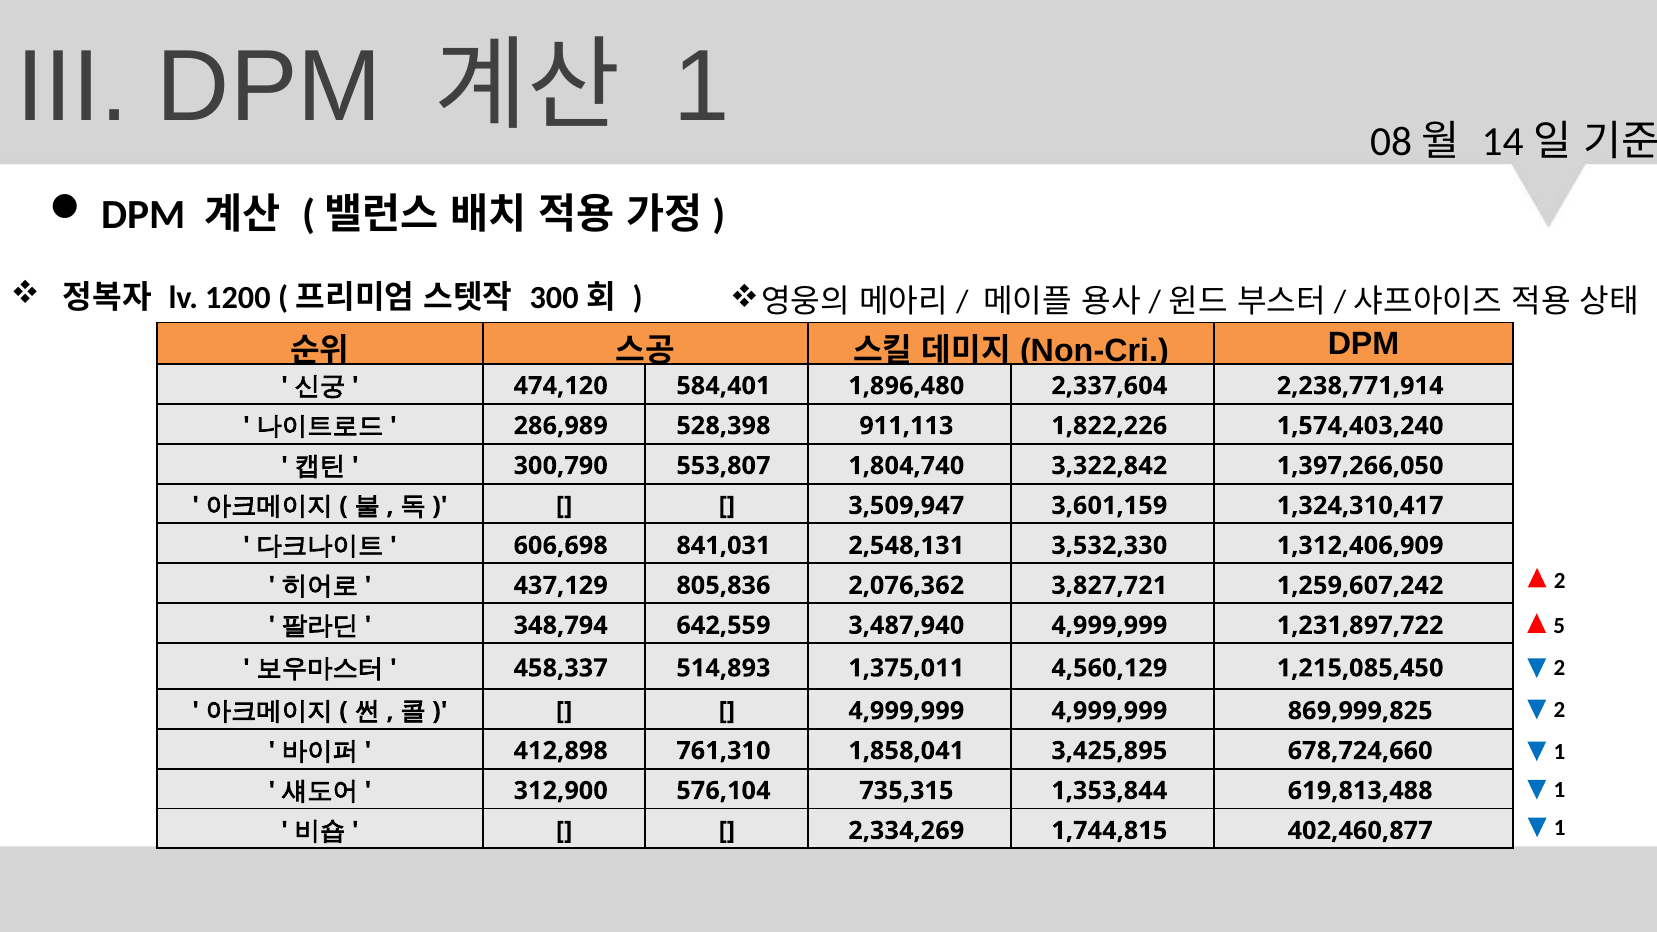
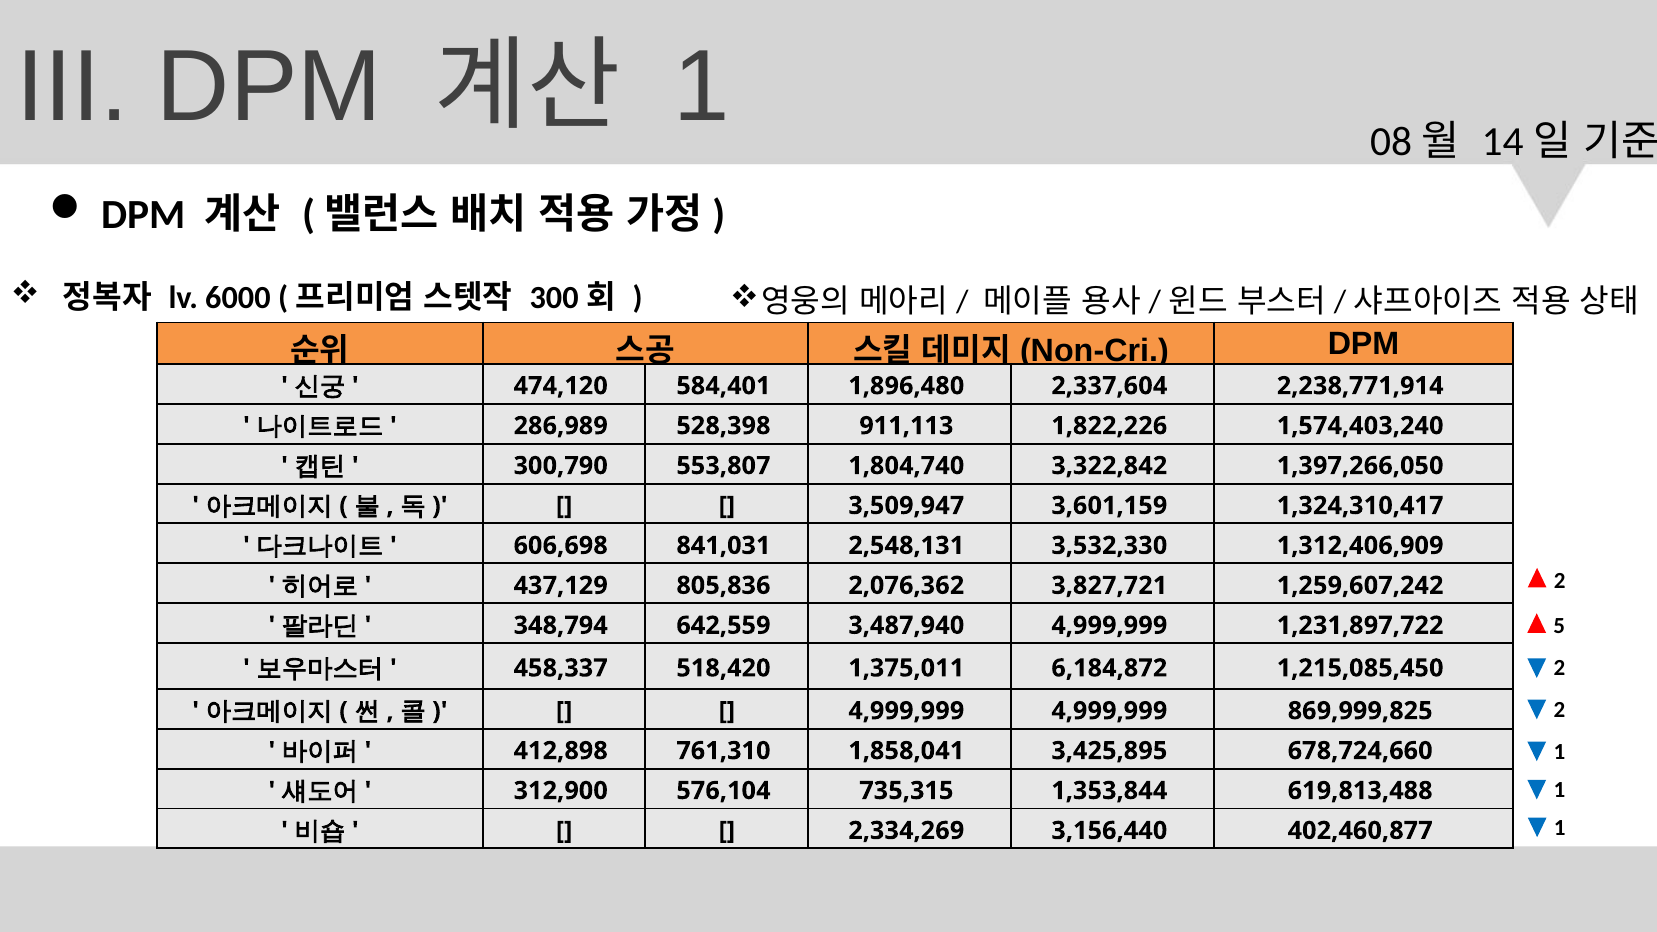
1200: 1200 -> 6000 (238, 298)
514,893: 514,893 -> 518,420 (723, 668)
4,560,129: 4,560,129 -> 6,184,872 (1109, 668)
1,744,815: 1,744,815 -> 3,156,440 (1109, 831)
